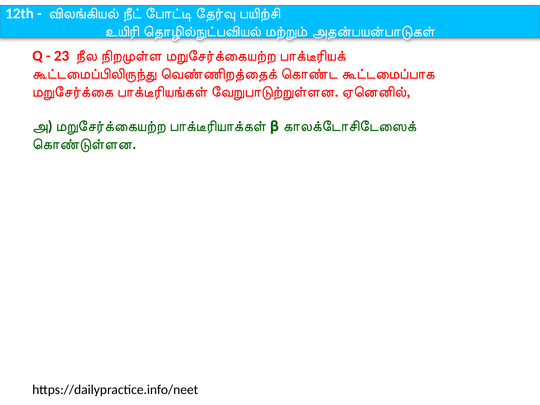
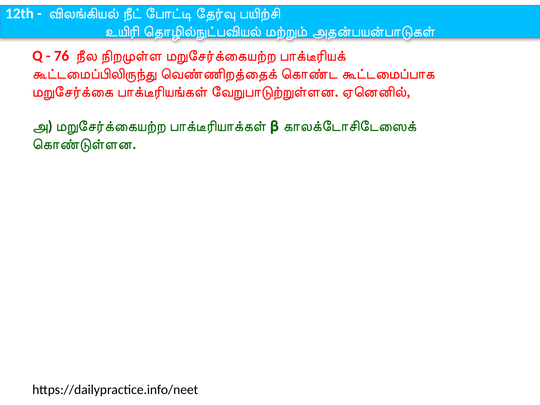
23: 23 -> 76 (62, 56)
